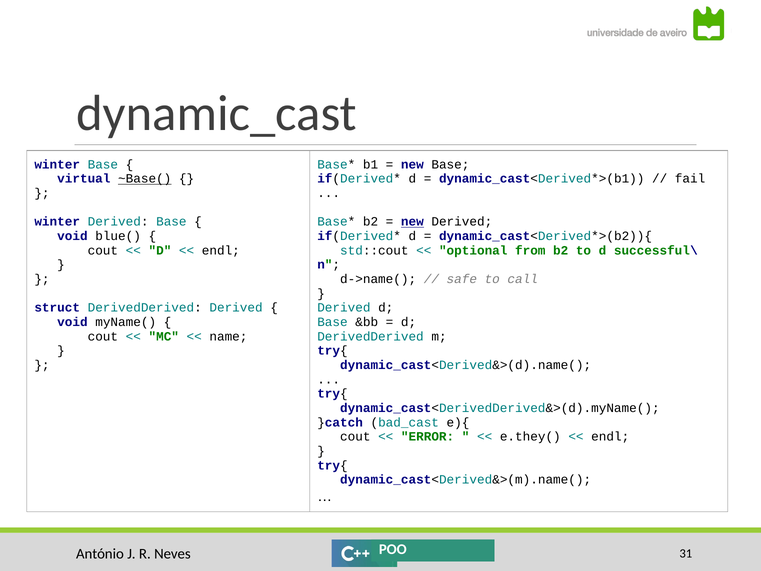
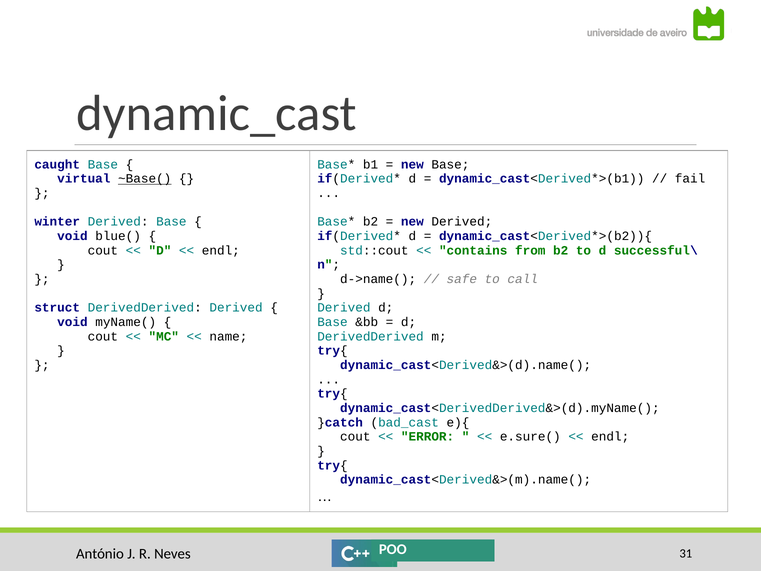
winter: winter -> caught (57, 164)
new underline: present -> none (412, 222)
optional: optional -> contains (473, 250)
e.they(: e.they( -> e.sure( (530, 436)
